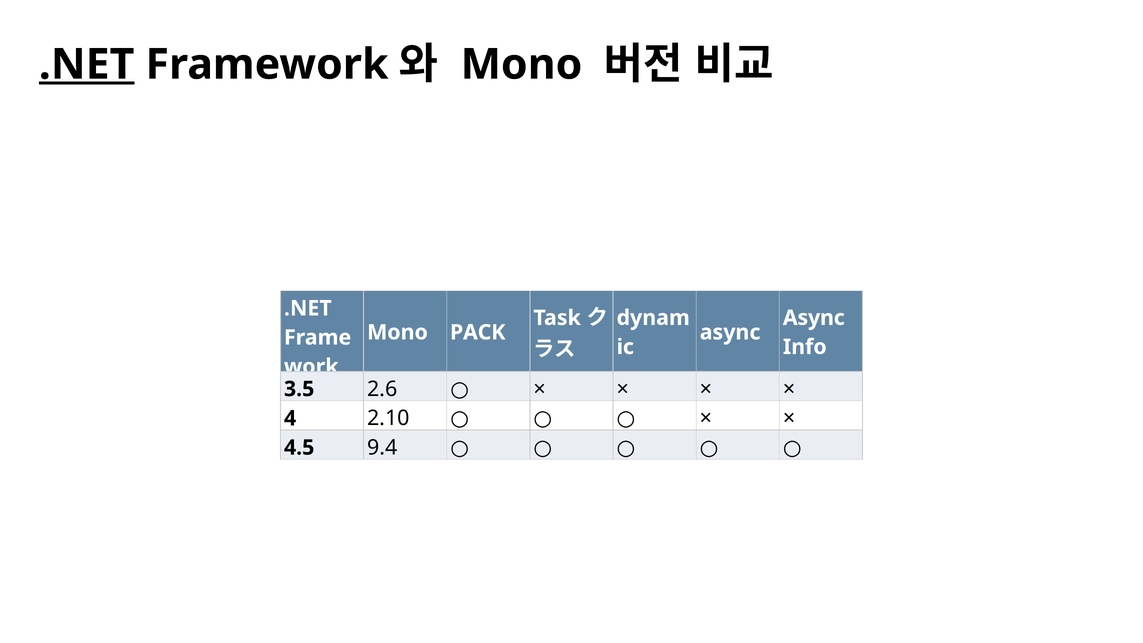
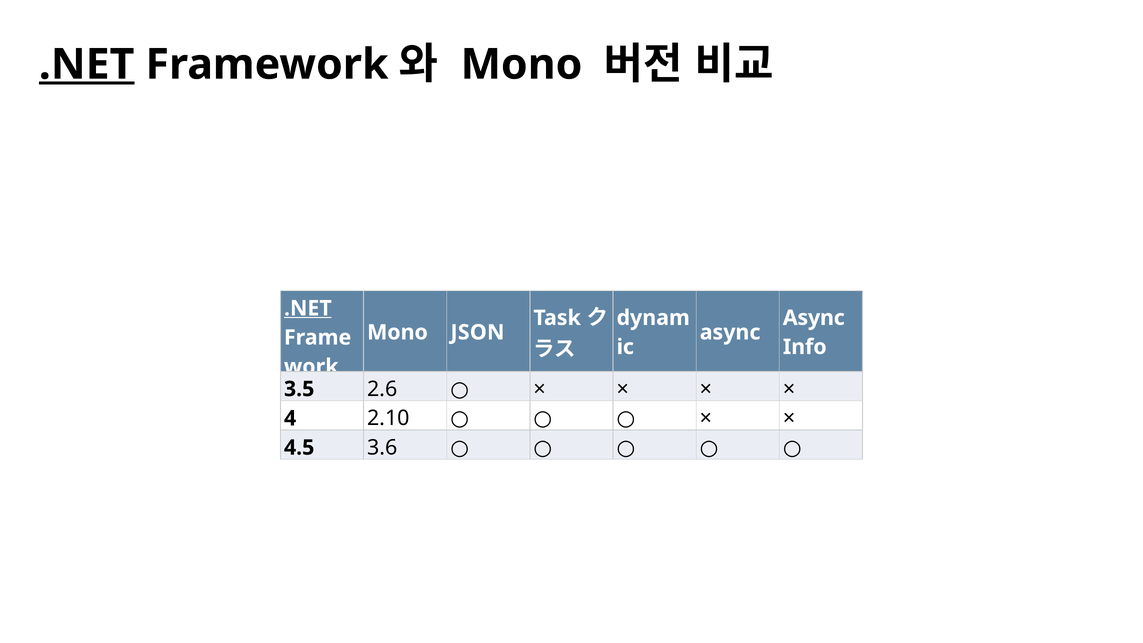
.NET underline: none -> present (308, 308)
PACK: PACK -> JSON (477, 332)
9.4: 9.4 -> 3.6 (382, 448)
